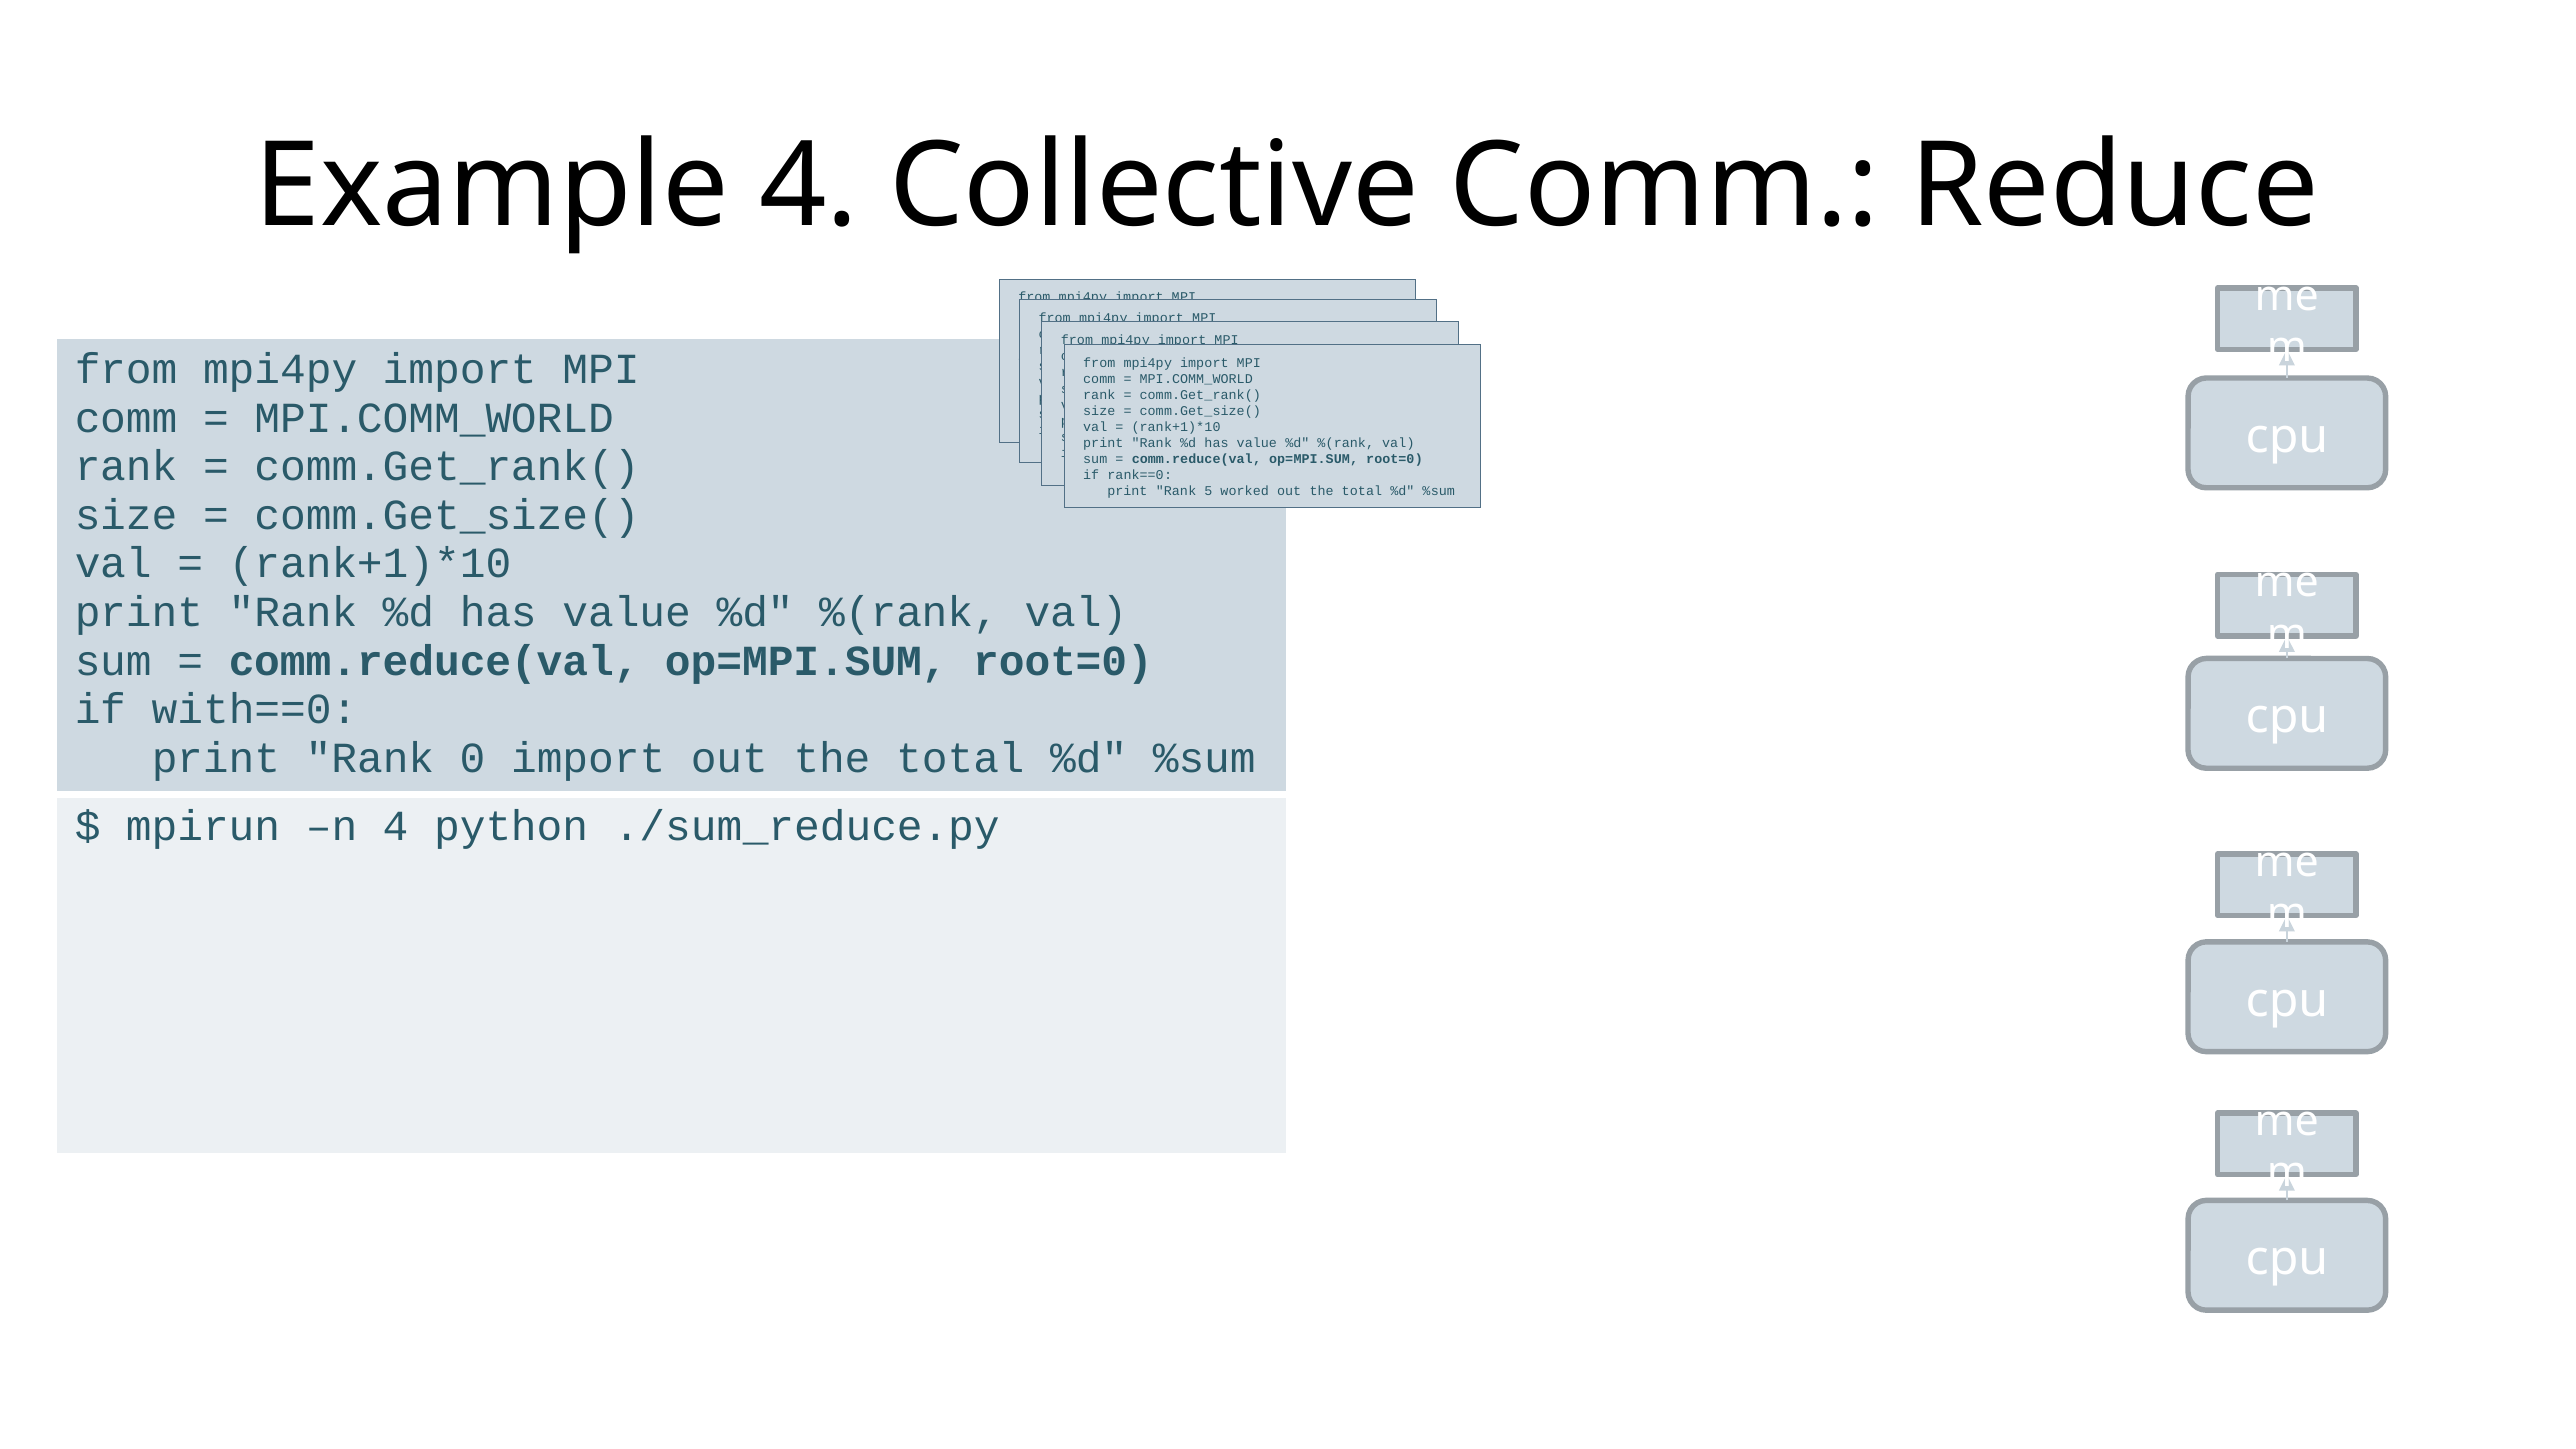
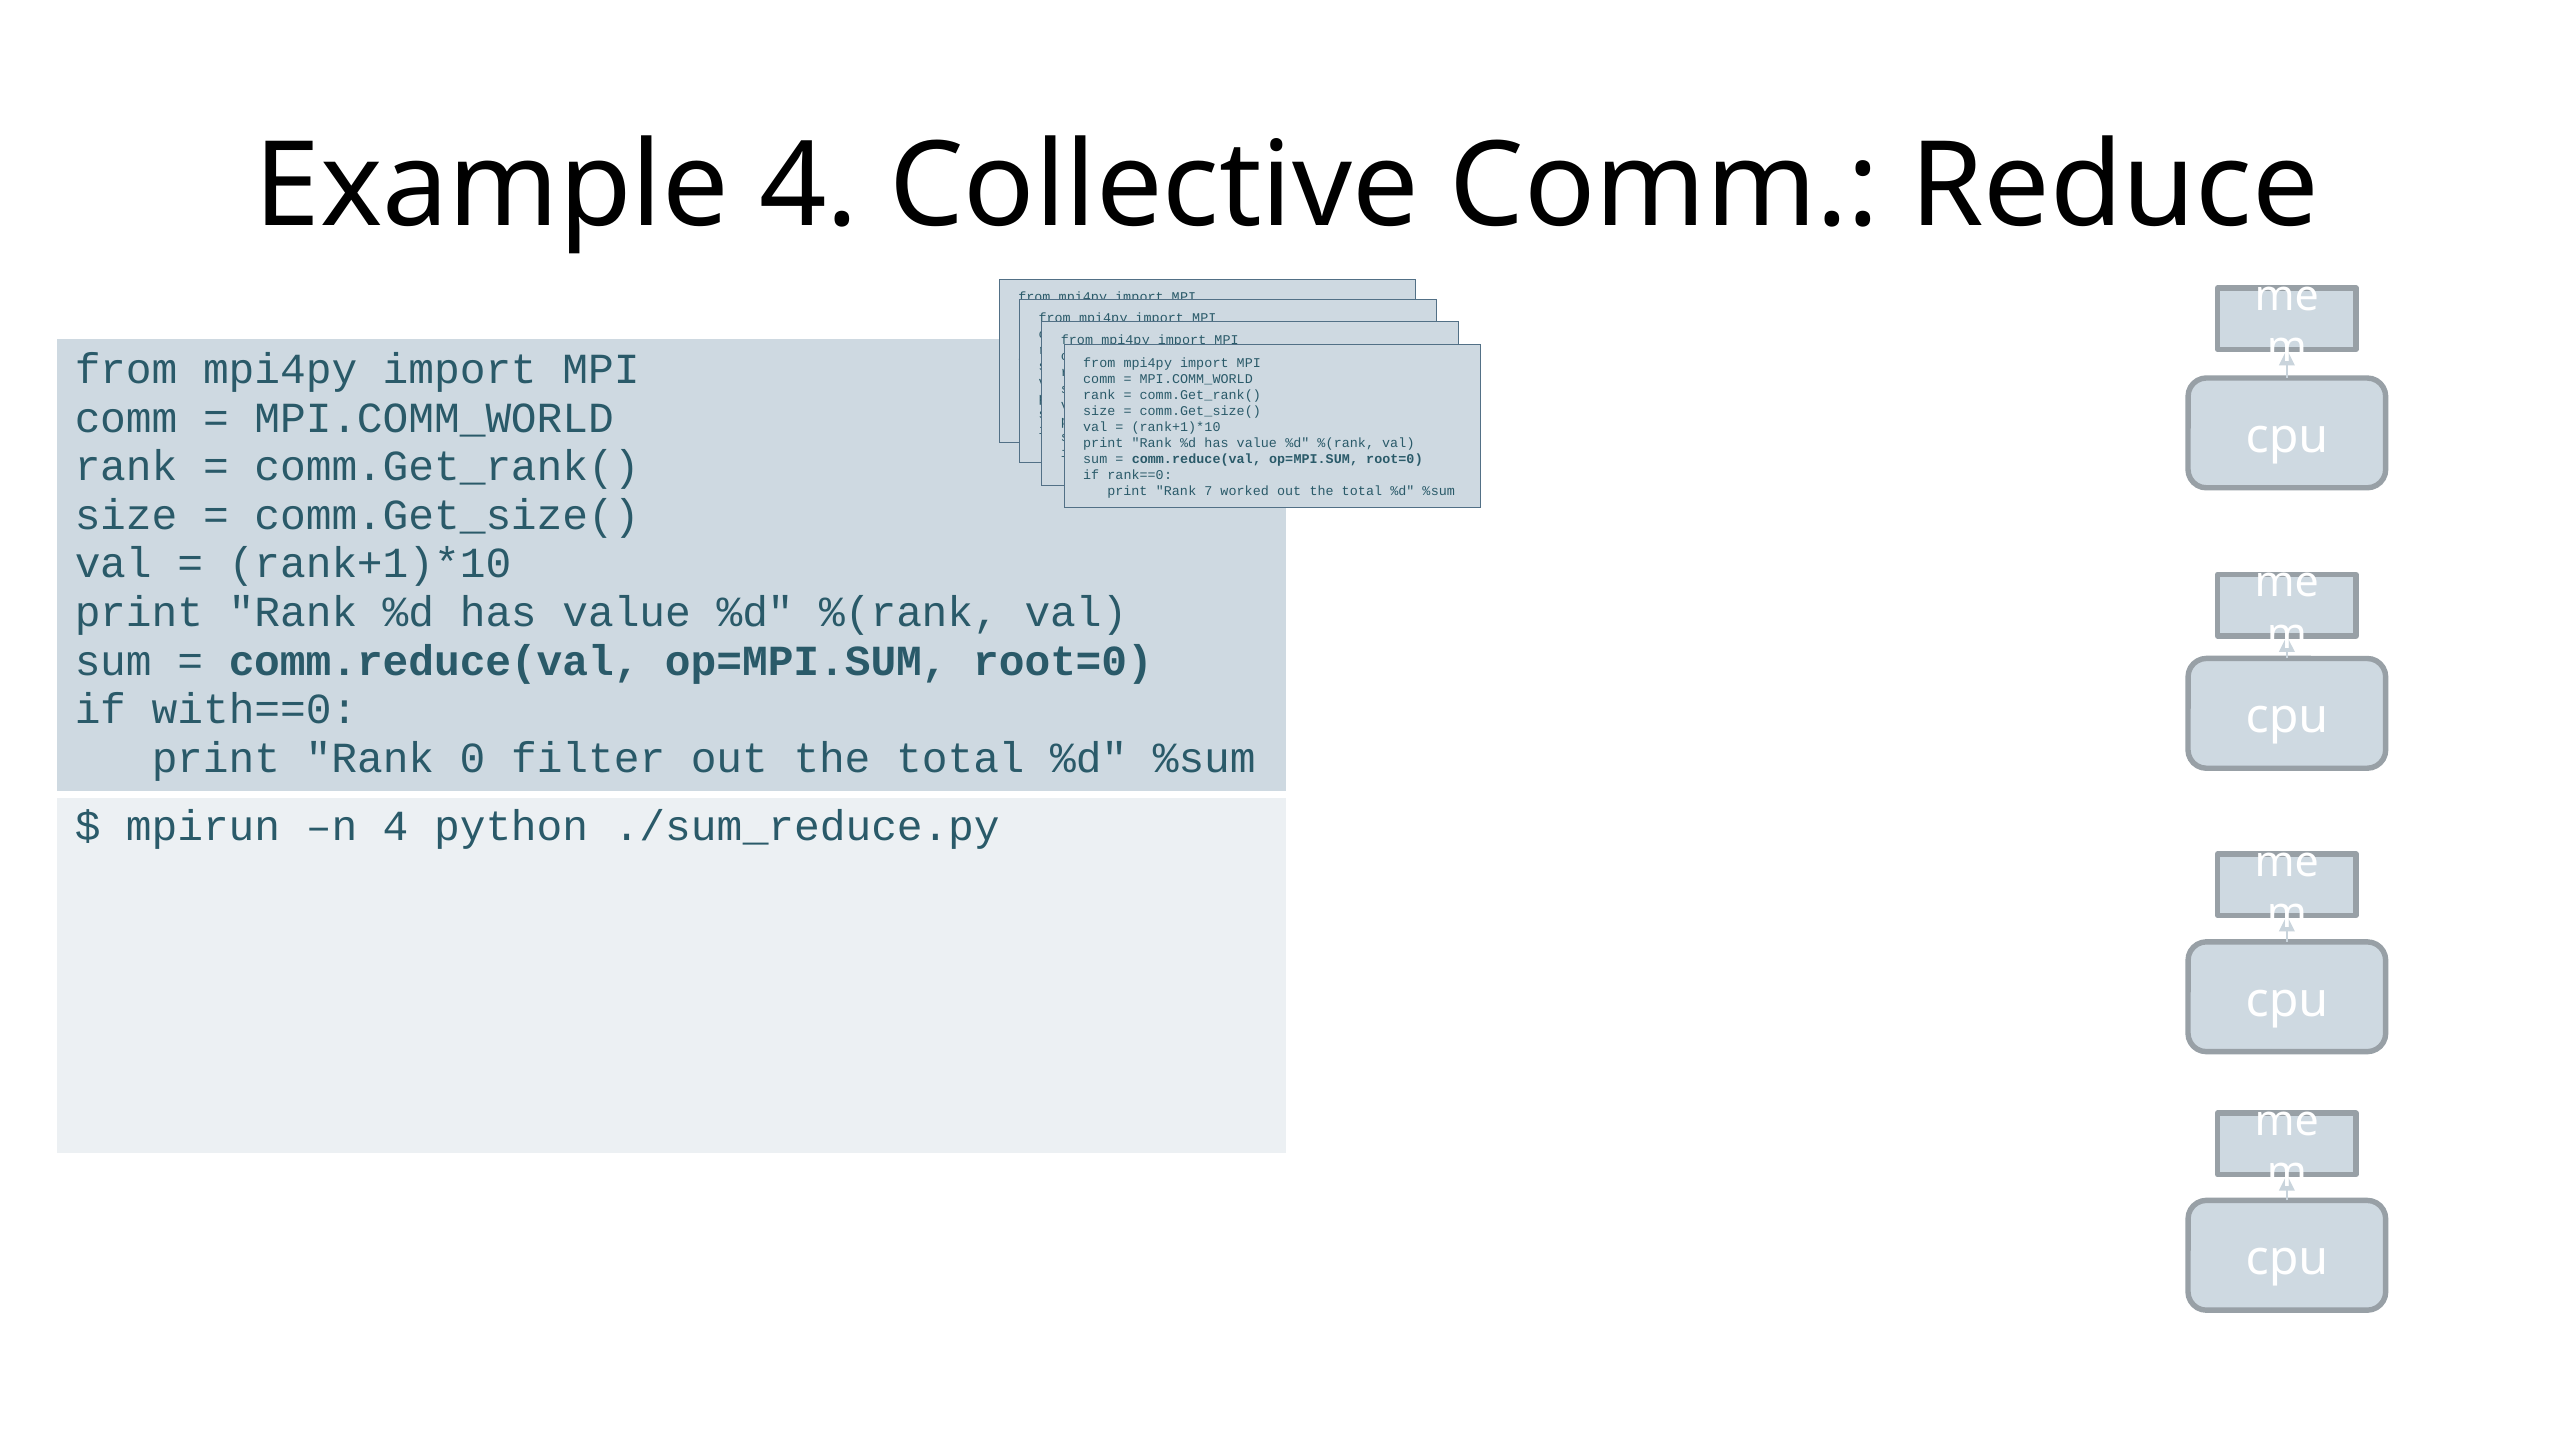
5: 5 -> 7 (1208, 491)
0 import: import -> filter (588, 758)
